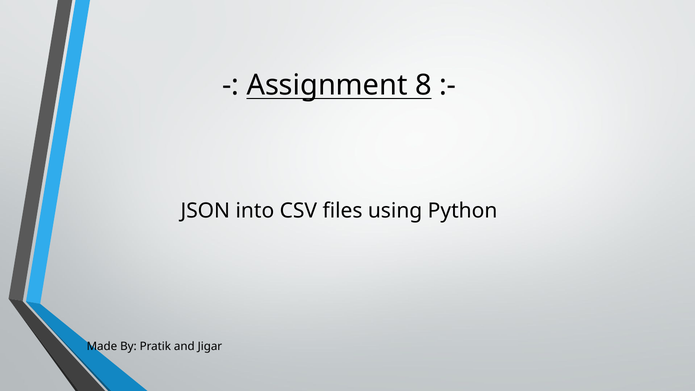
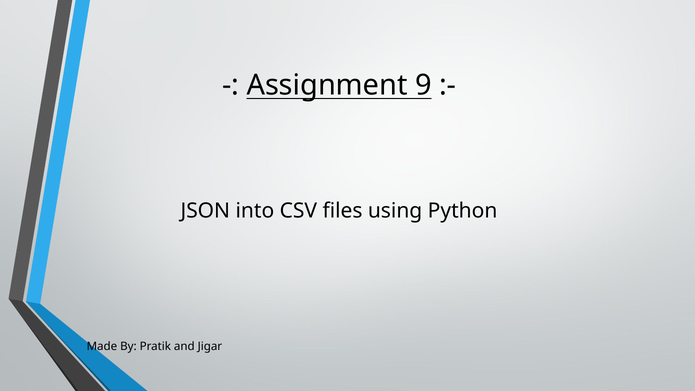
8: 8 -> 9 (423, 85)
